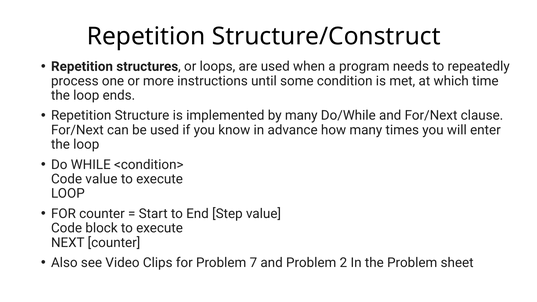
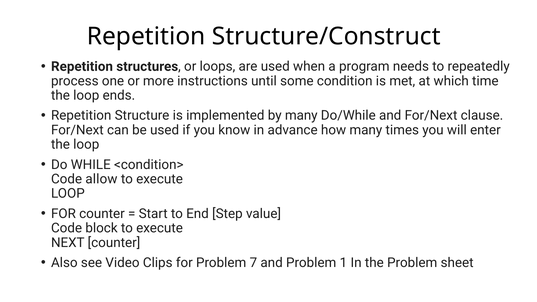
Code value: value -> allow (101, 179)
2: 2 -> 1 (343, 263)
